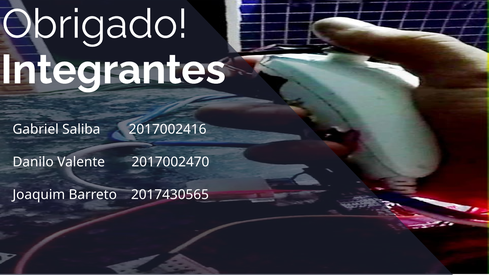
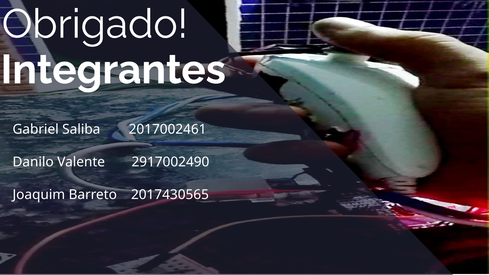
2017002416: 2017002416 -> 2017002461 (168, 129)
2017002470: 2017002470 -> 2917002490 (170, 162)
